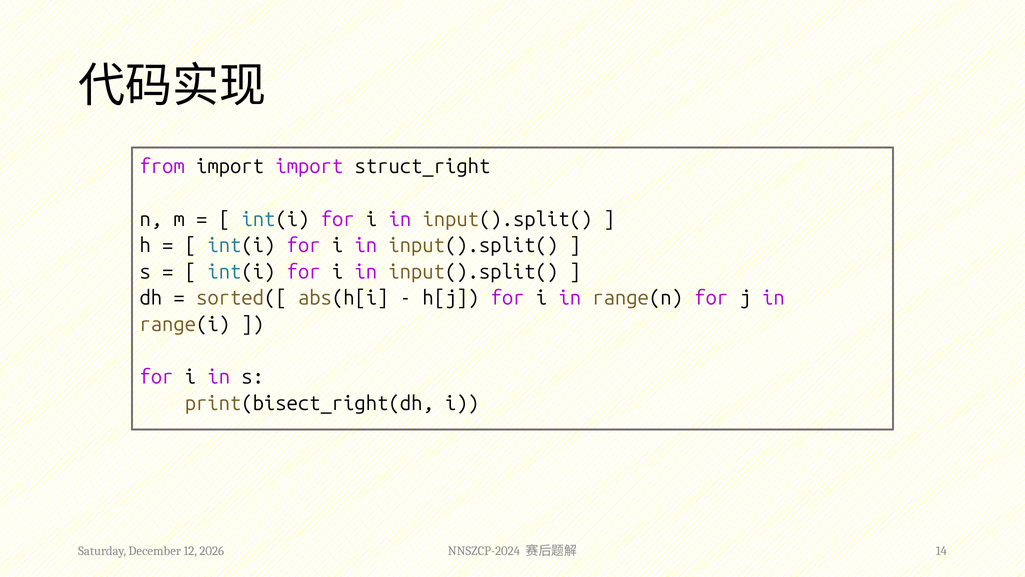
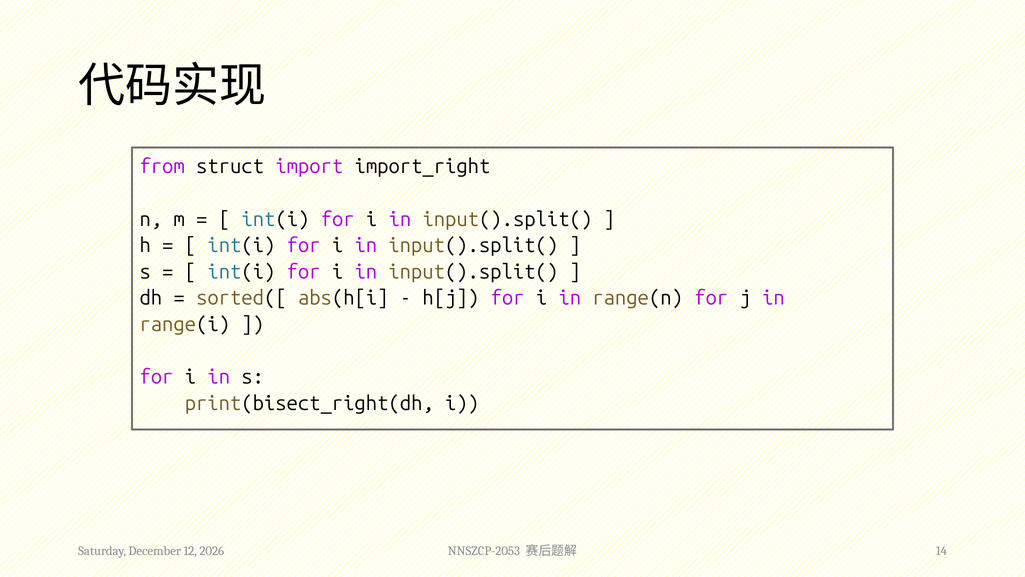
from import: import -> struct (230, 167)
struct_right: struct_right -> import_right (422, 167)
NNSZCP-2024: NNSZCP-2024 -> NNSZCP-2053 (484, 551)
